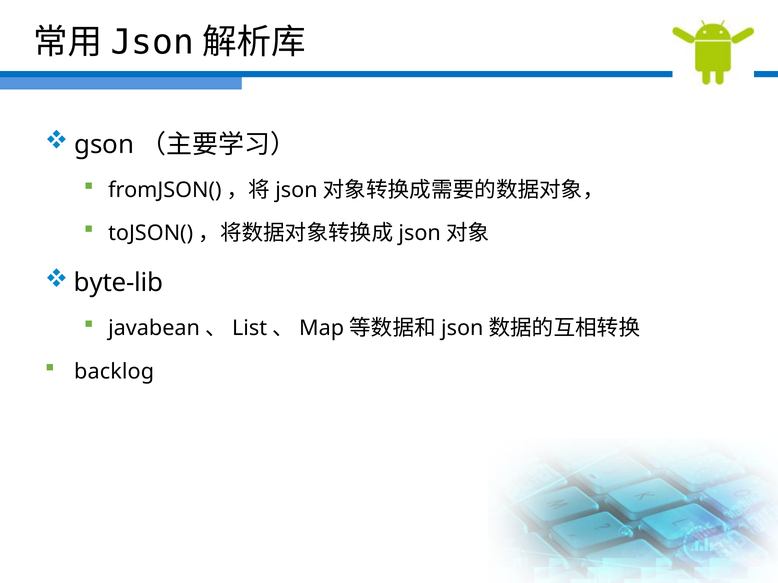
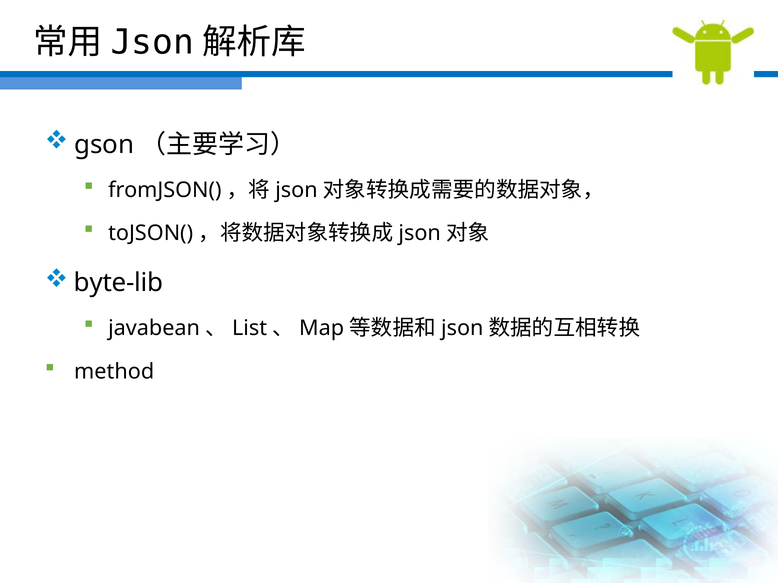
backlog: backlog -> method (114, 372)
